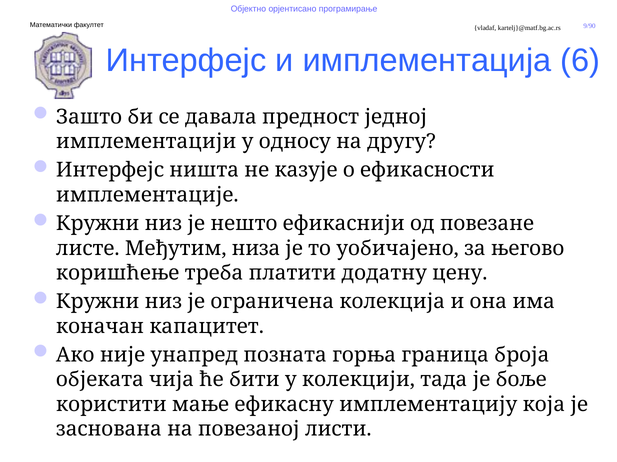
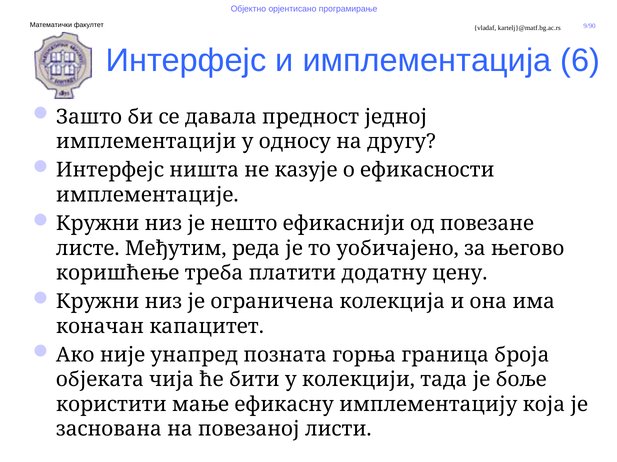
низа: низа -> реда (256, 249)
